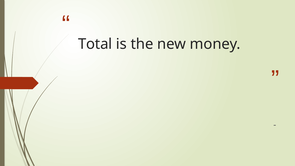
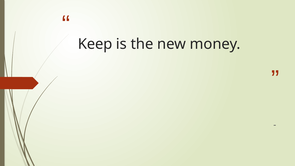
Total: Total -> Keep (95, 44)
